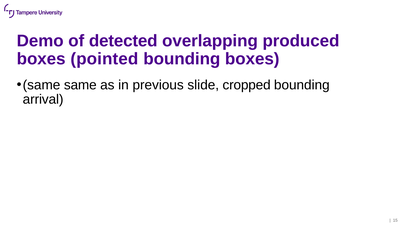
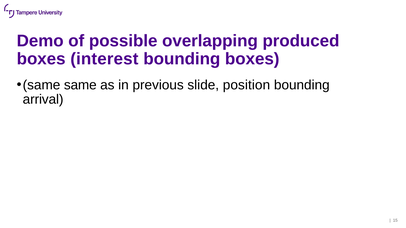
detected: detected -> possible (123, 41)
pointed: pointed -> interest (104, 59)
cropped: cropped -> position (246, 85)
